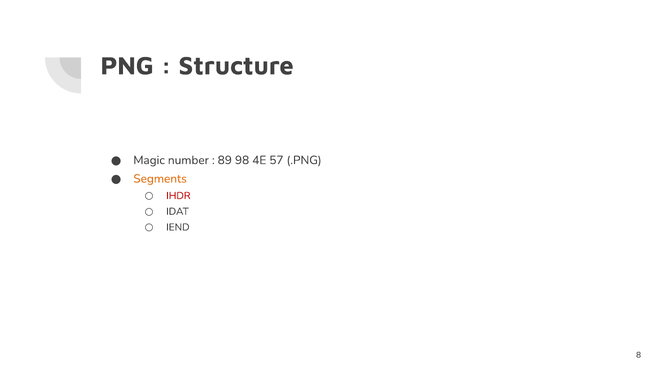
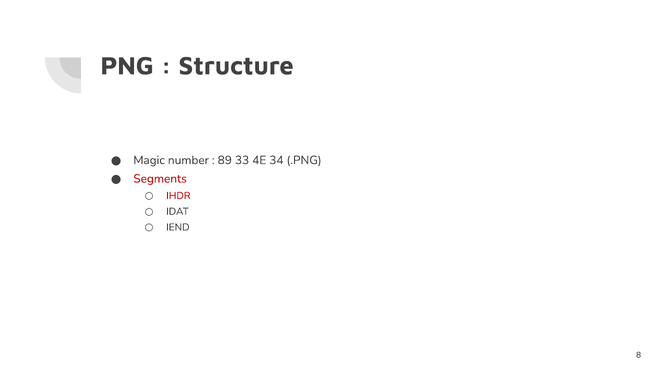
98: 98 -> 33 (242, 160)
57: 57 -> 34 (276, 160)
Segments colour: orange -> red (160, 179)
